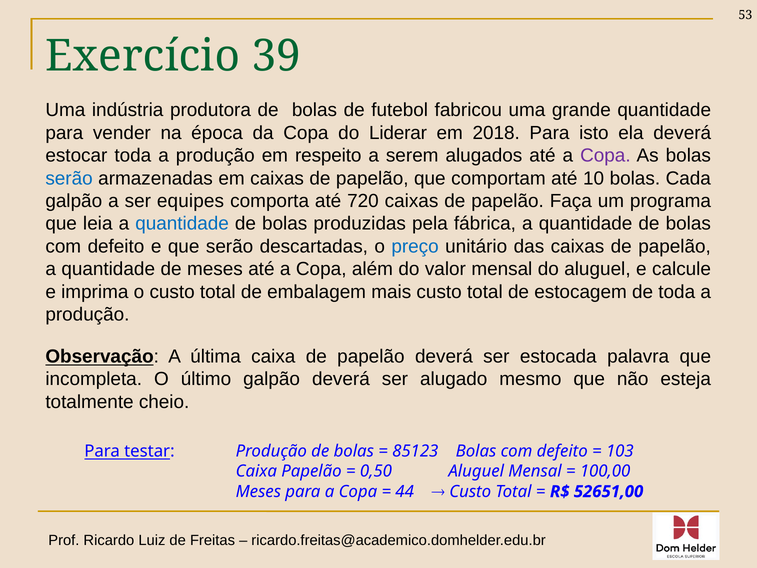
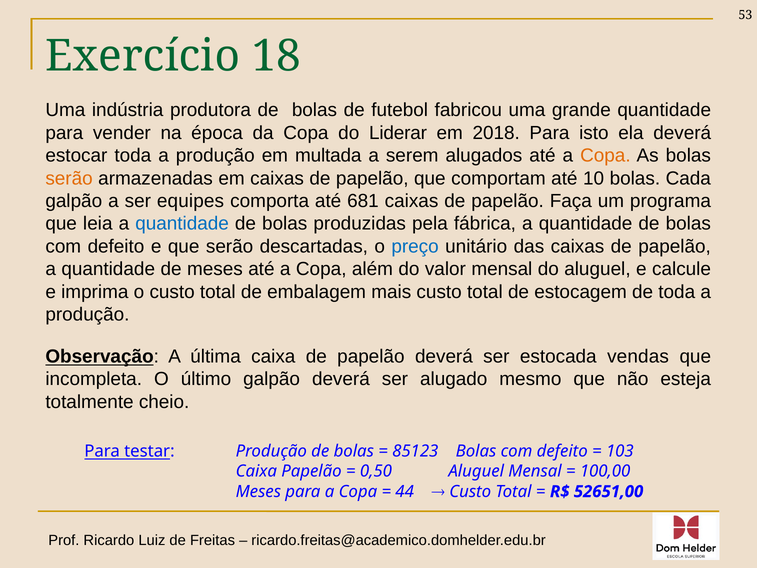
39: 39 -> 18 (276, 56)
respeito: respeito -> multada (328, 155)
Copa colour: purple -> orange (605, 155)
serão colour: blue -> orange (69, 178)
720: 720 -> 681 (363, 201)
palavra: palavra -> vendas (638, 356)
